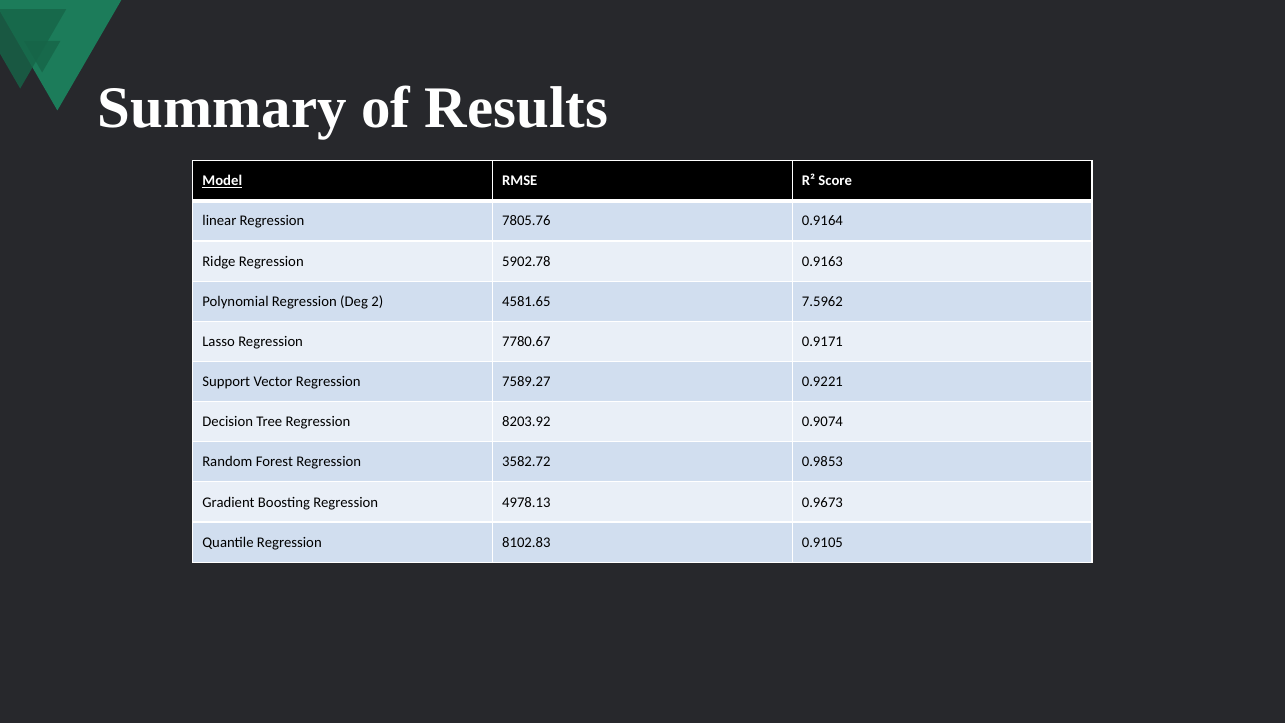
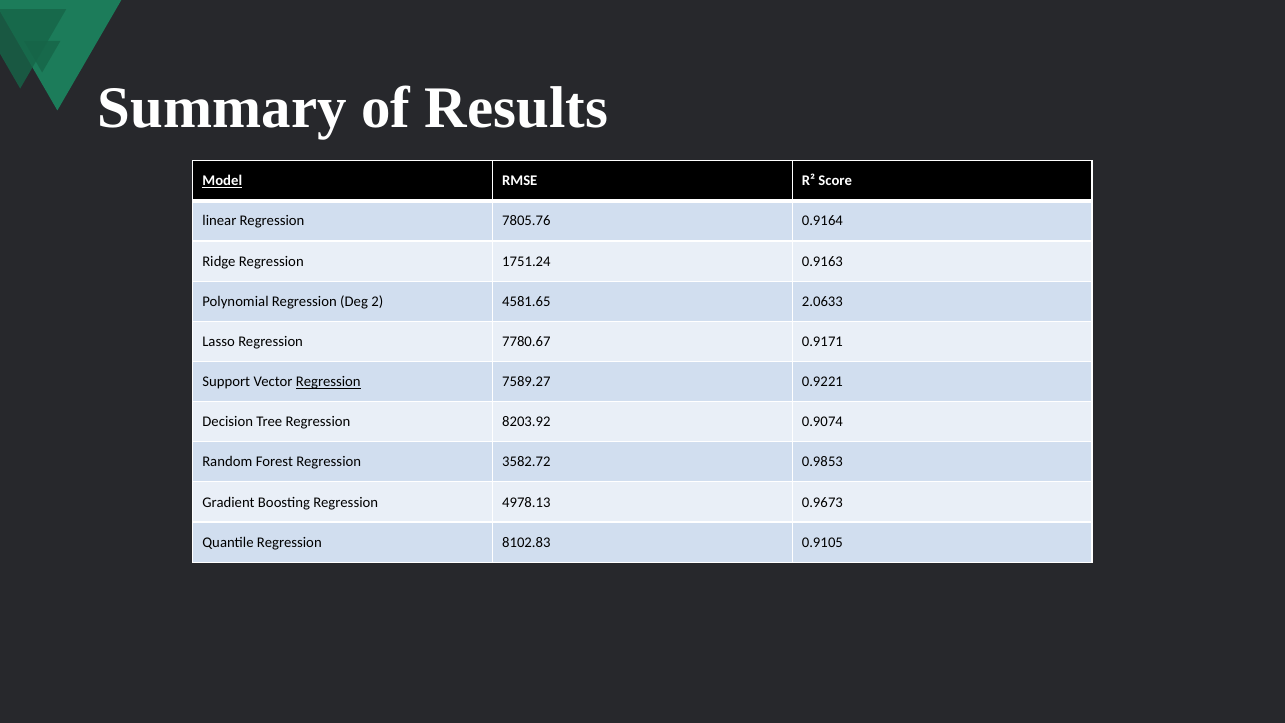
5902.78: 5902.78 -> 1751.24 (526, 261)
7.5962: 7.5962 -> 2.0633 (822, 301)
Regression underline: none -> present (328, 382)
